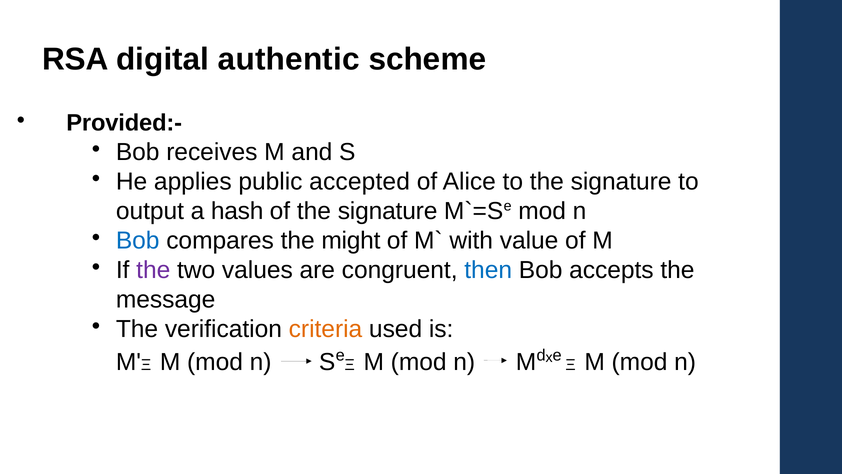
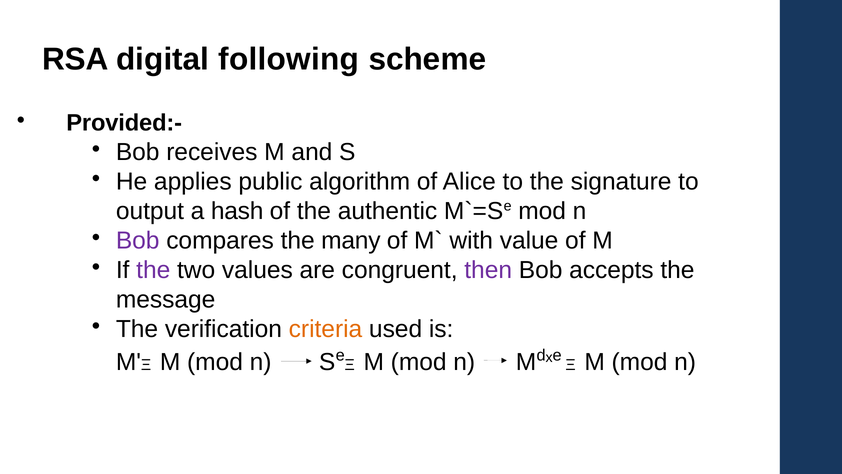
authentic: authentic -> following (289, 59)
accepted: accepted -> algorithm (360, 181)
of the signature: signature -> authentic (388, 211)
Bob colour: blue -> purple (138, 240)
might: might -> many (351, 240)
then colour: blue -> purple (488, 270)
